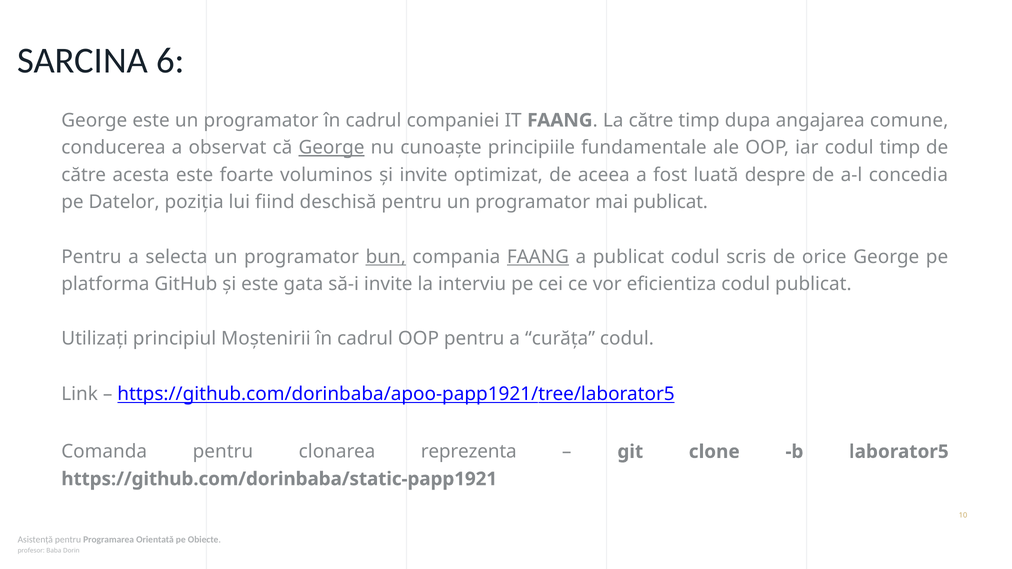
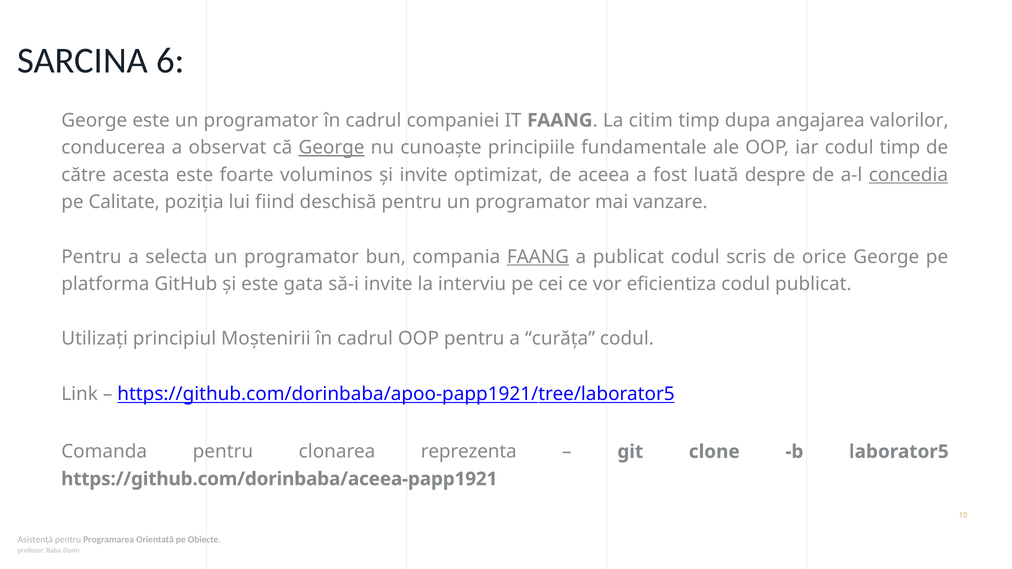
La către: către -> citim (651, 120)
comune: comune -> valorilor (909, 120)
concedia underline: none -> present (908, 175)
Datelor: Datelor -> Calitate (124, 202)
mai publicat: publicat -> vanzare (670, 202)
bun underline: present -> none (386, 257)
https://github.com/dorinbaba/static-papp1921: https://github.com/dorinbaba/static-papp1921 -> https://github.com/dorinbaba/aceea-papp1921 (279, 479)
